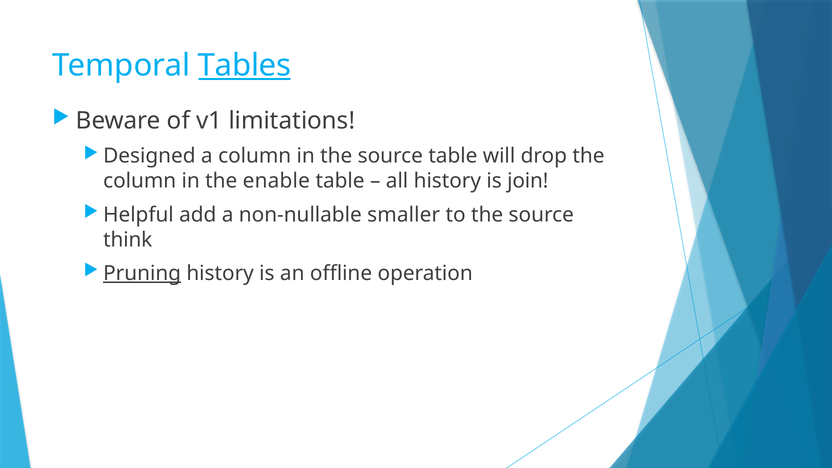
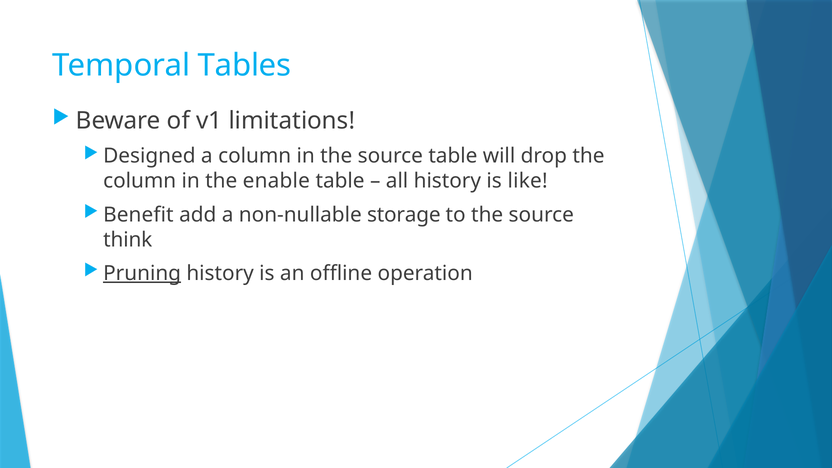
Tables underline: present -> none (244, 66)
join: join -> like (528, 181)
Helpful: Helpful -> Benefit (138, 215)
smaller: smaller -> storage (404, 215)
